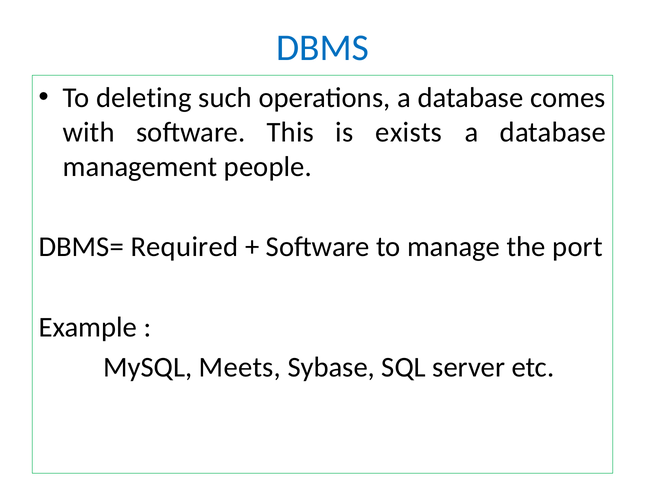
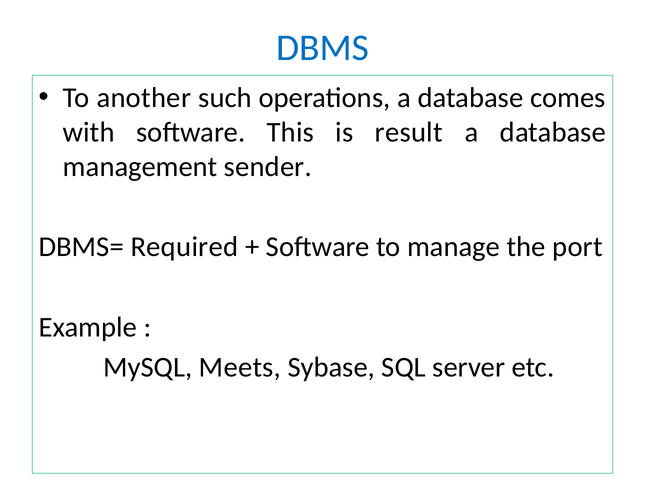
deleting: deleting -> another (144, 98)
exists: exists -> result (409, 132)
people: people -> sender (268, 166)
